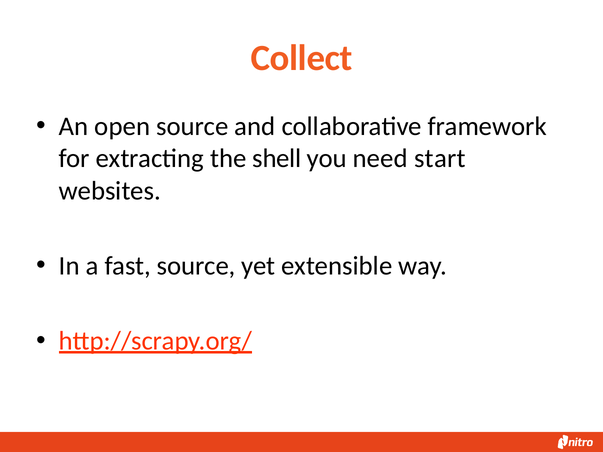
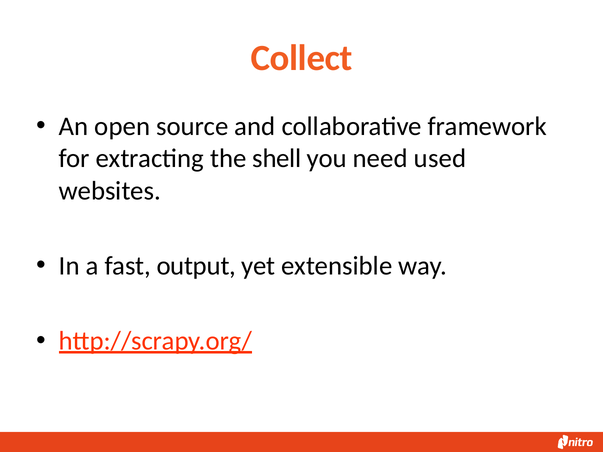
start: start -> used (440, 159)
fast source: source -> output (196, 266)
